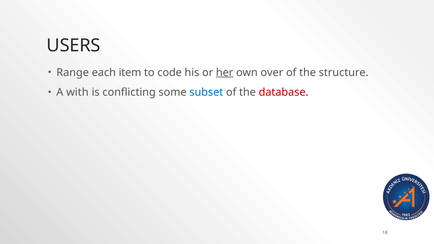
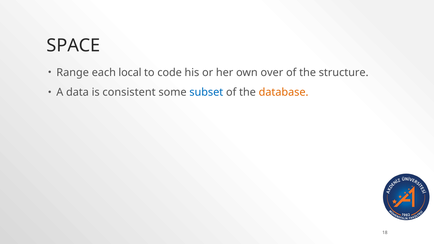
USERS: USERS -> SPACE (73, 45)
item: item -> local (130, 73)
her underline: present -> none (225, 73)
with: with -> data (77, 92)
conflicting: conflicting -> consistent (129, 92)
database colour: red -> orange (284, 92)
